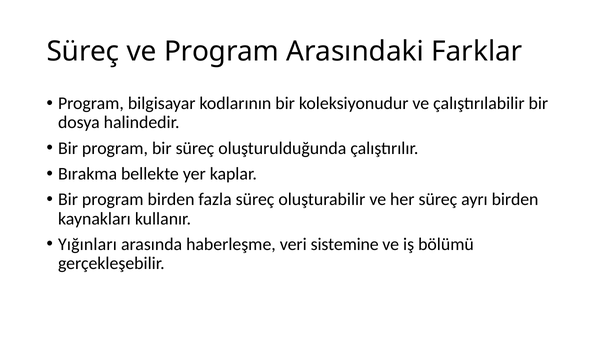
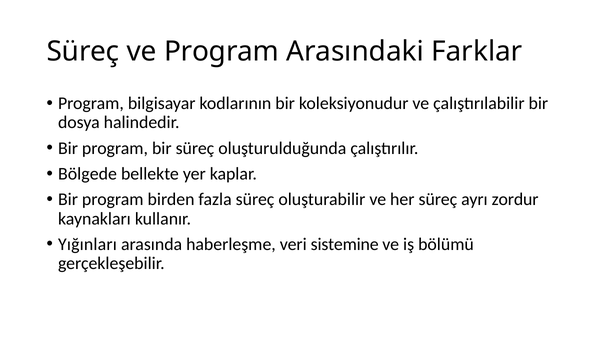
Bırakma: Bırakma -> Bölgede (87, 174)
ayrı birden: birden -> zordur (515, 199)
